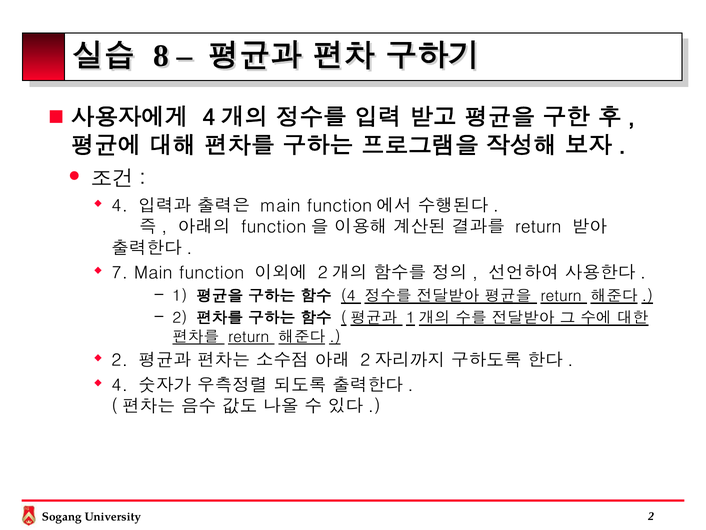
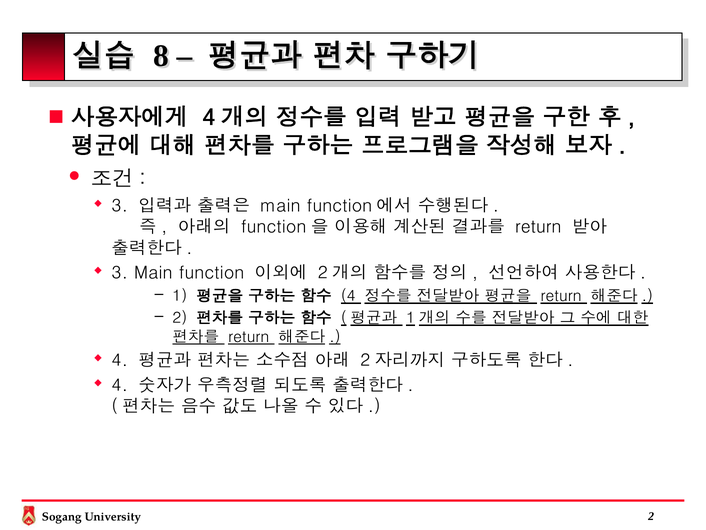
4: 4 -> 3 (120, 206)
7: 7 -> 3 (120, 273)
2: 2 -> 4 (120, 360)
